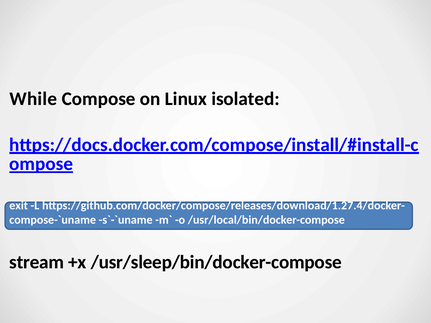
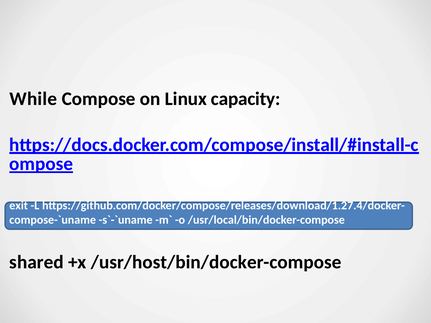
isolated: isolated -> capacity (246, 99)
stream: stream -> shared (36, 262)
/usr/sleep/bin/docker-compose: /usr/sleep/bin/docker-compose -> /usr/host/bin/docker-compose (216, 262)
